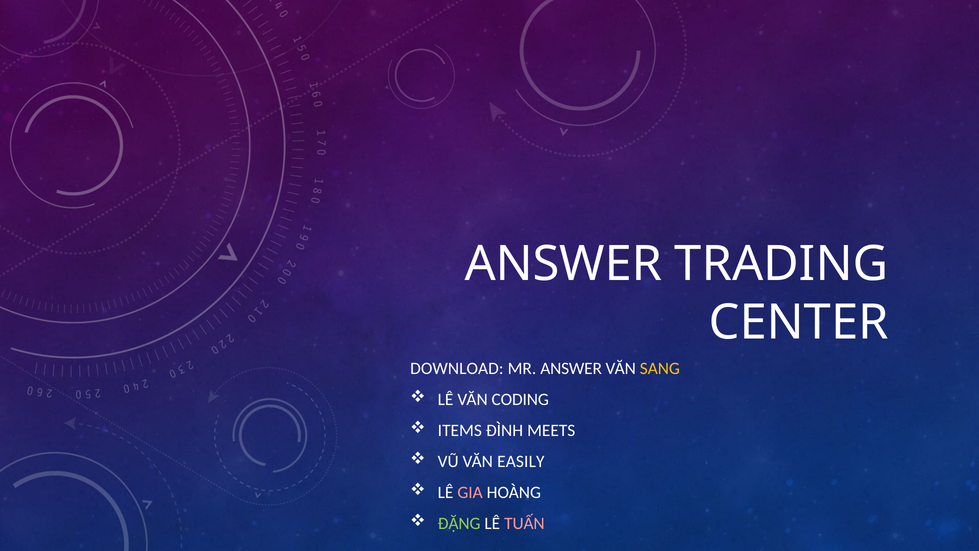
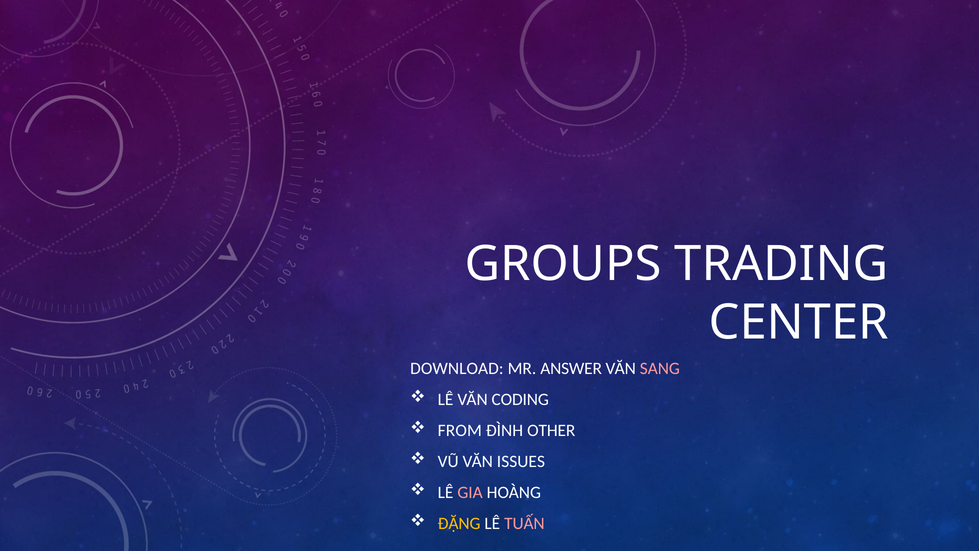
ANSWER: ANSWER -> GROUPS (563, 264)
SANG colour: yellow -> pink (660, 368)
ITEMS: ITEMS -> FROM (460, 430)
MEETS: MEETS -> OTHER (551, 430)
EASILY: EASILY -> ISSUES (521, 461)
ĐẶNG colour: light green -> yellow (459, 523)
